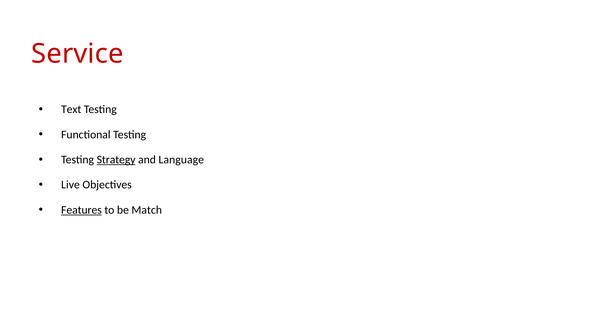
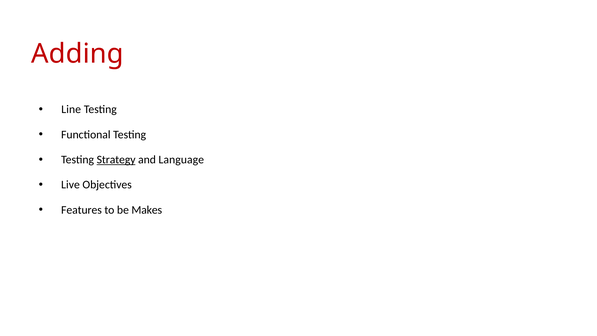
Service: Service -> Adding (77, 54)
Text: Text -> Line (71, 109)
Features underline: present -> none (81, 210)
Match: Match -> Makes (147, 210)
